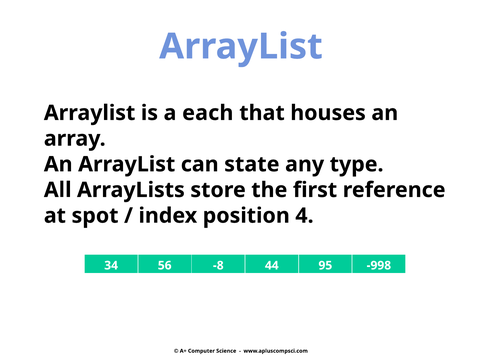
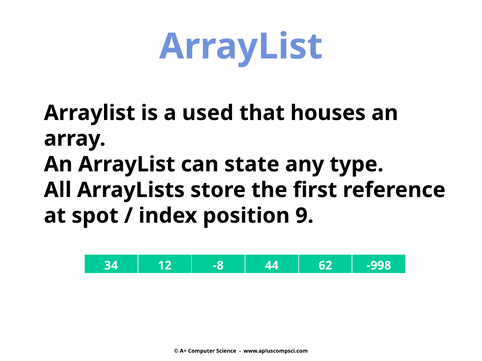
each: each -> used (208, 113)
4: 4 -> 9 (304, 216)
56: 56 -> 12 (165, 266)
95: 95 -> 62 (325, 266)
